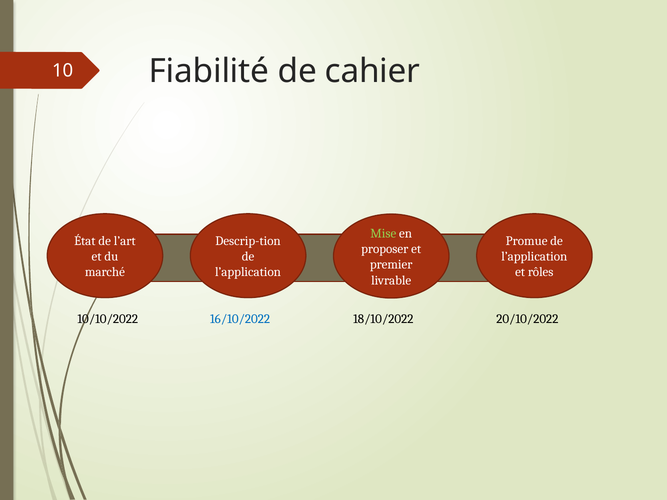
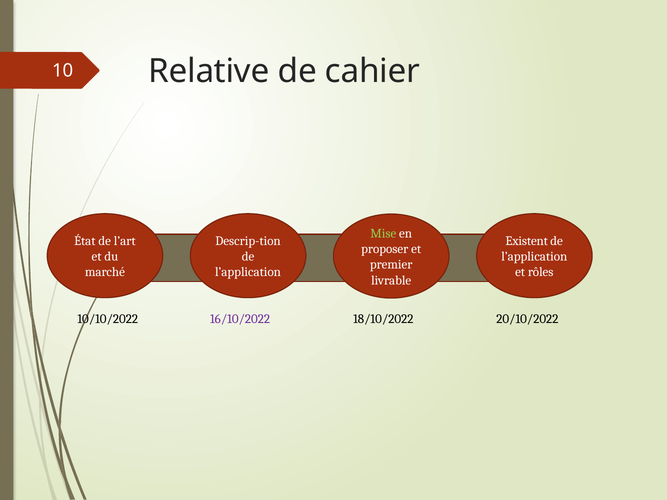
Fiabilité: Fiabilité -> Relative (209, 71)
Promue: Promue -> Existent (527, 241)
16/10/2022 colour: blue -> purple (240, 319)
